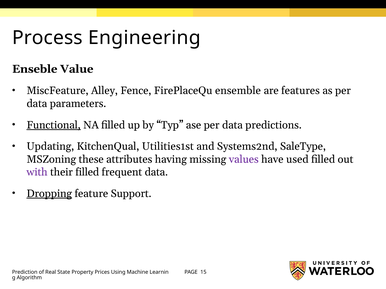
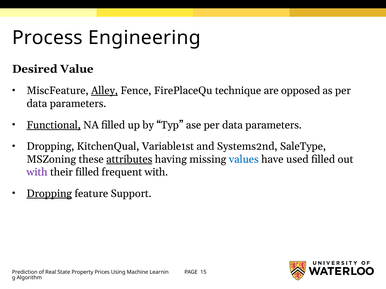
Enseble: Enseble -> Desired (35, 69)
Alley underline: none -> present (104, 91)
ensemble: ensemble -> technique (238, 91)
features: features -> opposed (301, 91)
ase per data predictions: predictions -> parameters (274, 125)
Updating: Updating -> Dropping (50, 147)
Utilities1st: Utilities1st -> Variable1st (168, 147)
attributes underline: none -> present (129, 160)
values colour: purple -> blue (244, 160)
frequent data: data -> with (156, 172)
